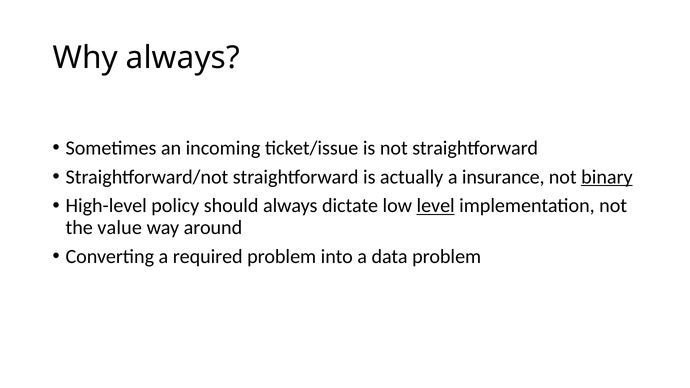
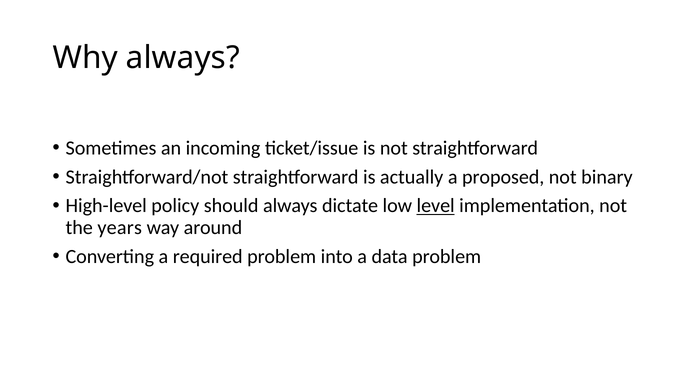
insurance: insurance -> proposed (503, 177)
binary underline: present -> none (607, 177)
value: value -> years (120, 228)
